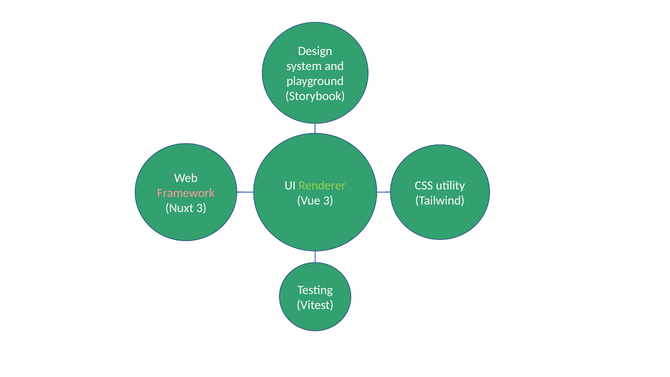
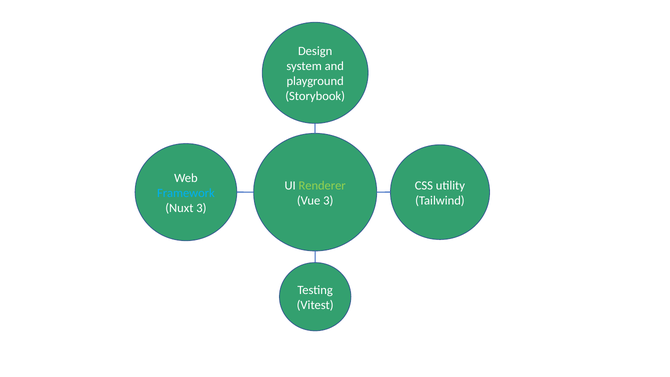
Framework colour: pink -> light blue (186, 193)
